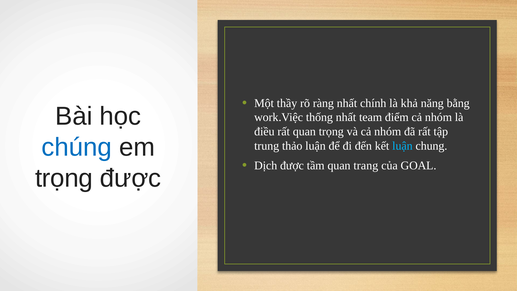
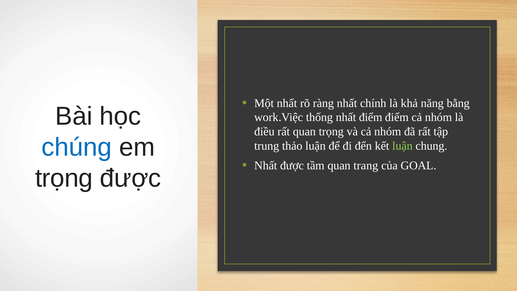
Một thầy: thầy -> nhất (287, 103)
nhất team: team -> điểm (371, 117)
luận colour: light blue -> light green (402, 146)
Dịch: Dịch -> Nhất (266, 166)
